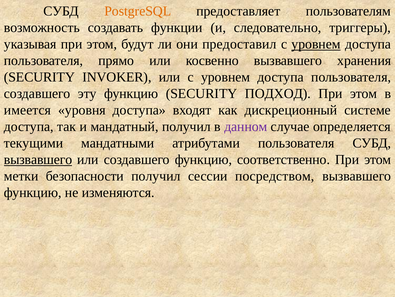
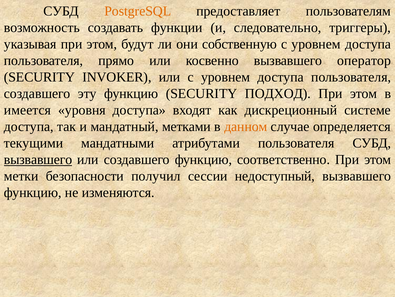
предоставил: предоставил -> собственную (240, 44)
уровнем underline: present -> none (316, 44)
хранения: хранения -> оператор (364, 61)
мандатный получил: получил -> метками (186, 126)
данном colour: purple -> orange (246, 126)
посредством: посредством -> недоступный (275, 176)
